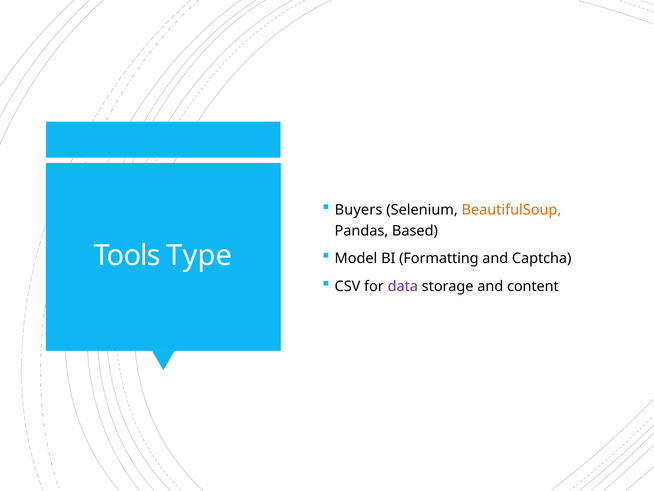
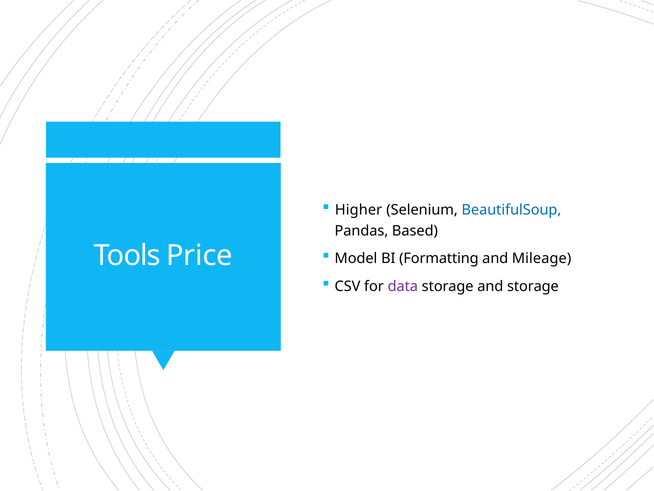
Buyers: Buyers -> Higher (359, 210)
BeautifulSoup colour: orange -> blue (511, 210)
Type: Type -> Price (199, 256)
Captcha: Captcha -> Mileage (542, 258)
and content: content -> storage (533, 286)
